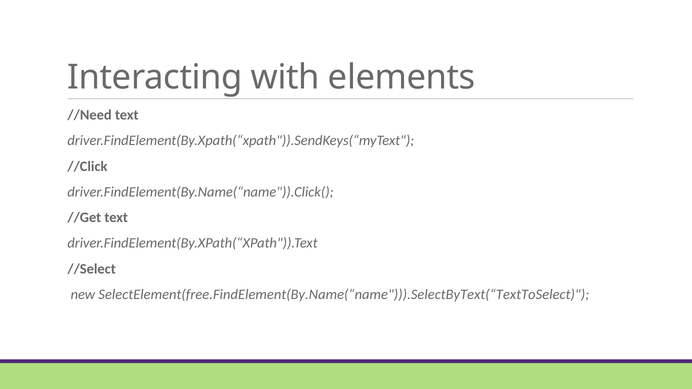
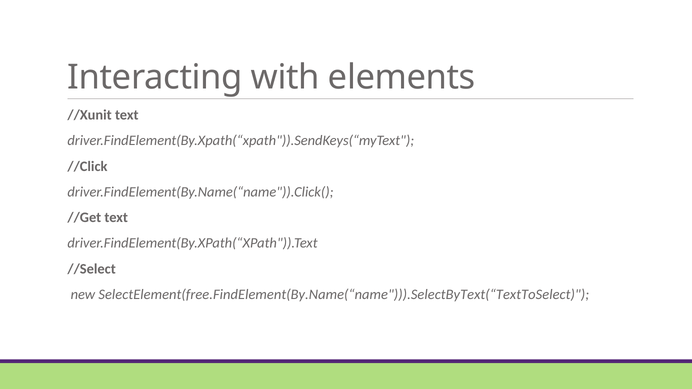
//Need: //Need -> //Xunit (90, 115)
